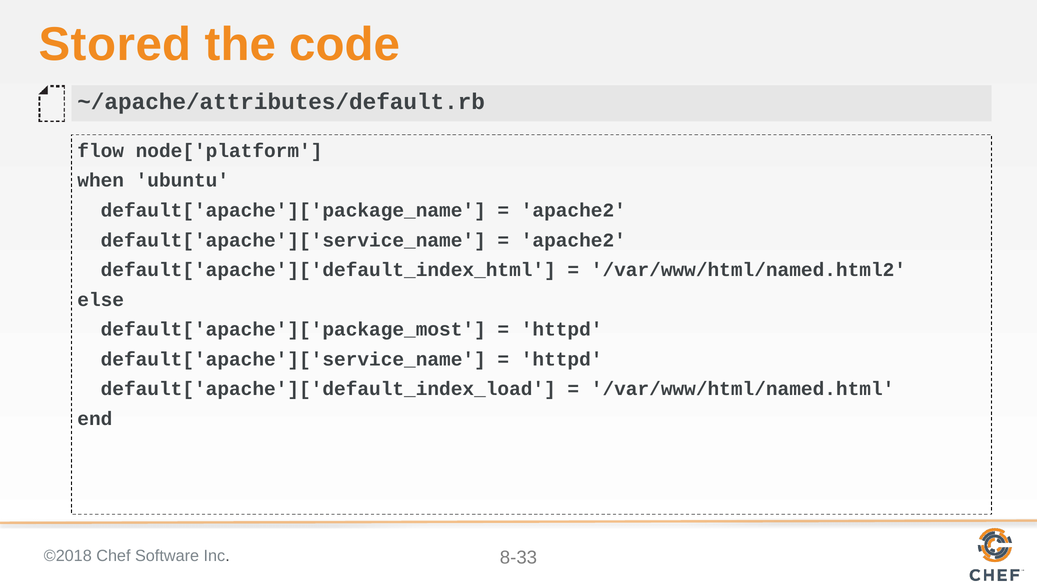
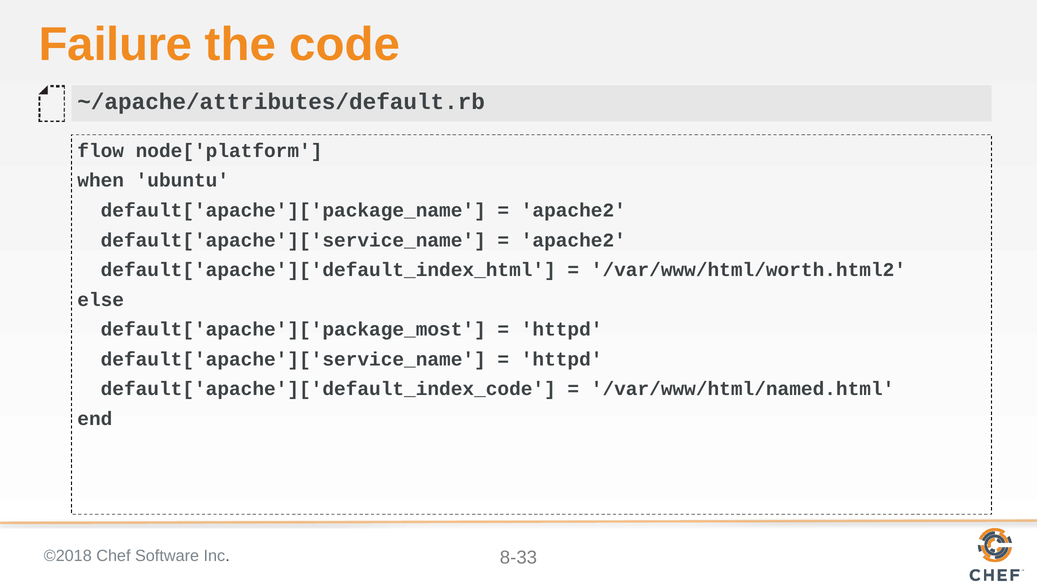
Stored: Stored -> Failure (116, 45)
/var/www/html/named.html2: /var/www/html/named.html2 -> /var/www/html/worth.html2 (748, 270)
default['apache']['default_index_load: default['apache']['default_index_load -> default['apache']['default_index_code (328, 389)
